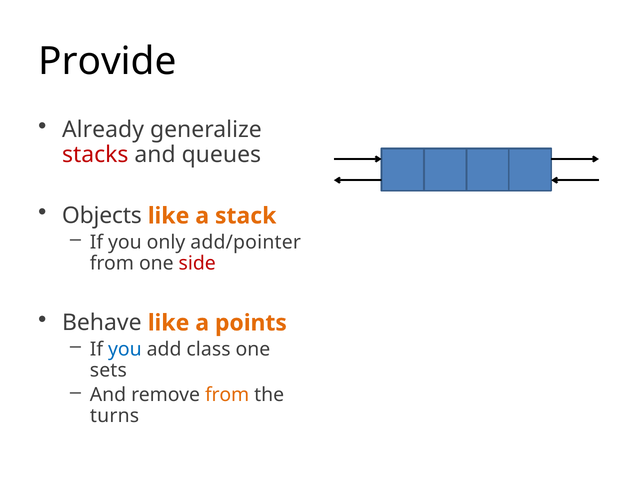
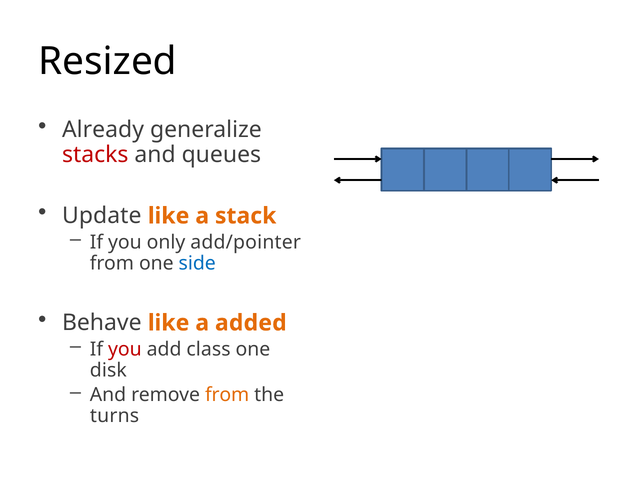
Provide: Provide -> Resized (107, 62)
Objects: Objects -> Update (102, 216)
side colour: red -> blue (197, 263)
points: points -> added (251, 323)
you colour: blue -> red (125, 349)
sets: sets -> disk (108, 370)
